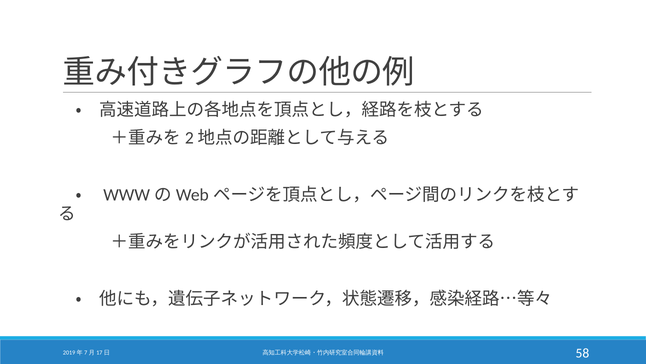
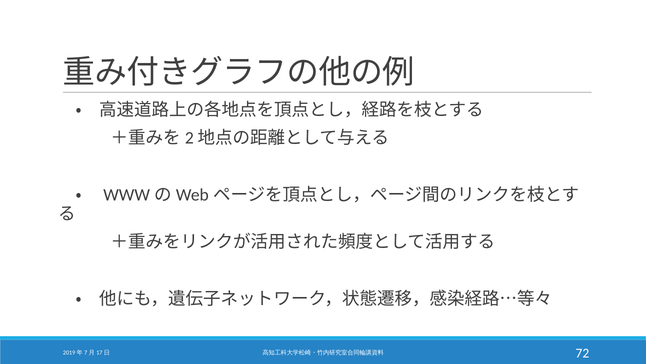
58: 58 -> 72 (582, 353)
